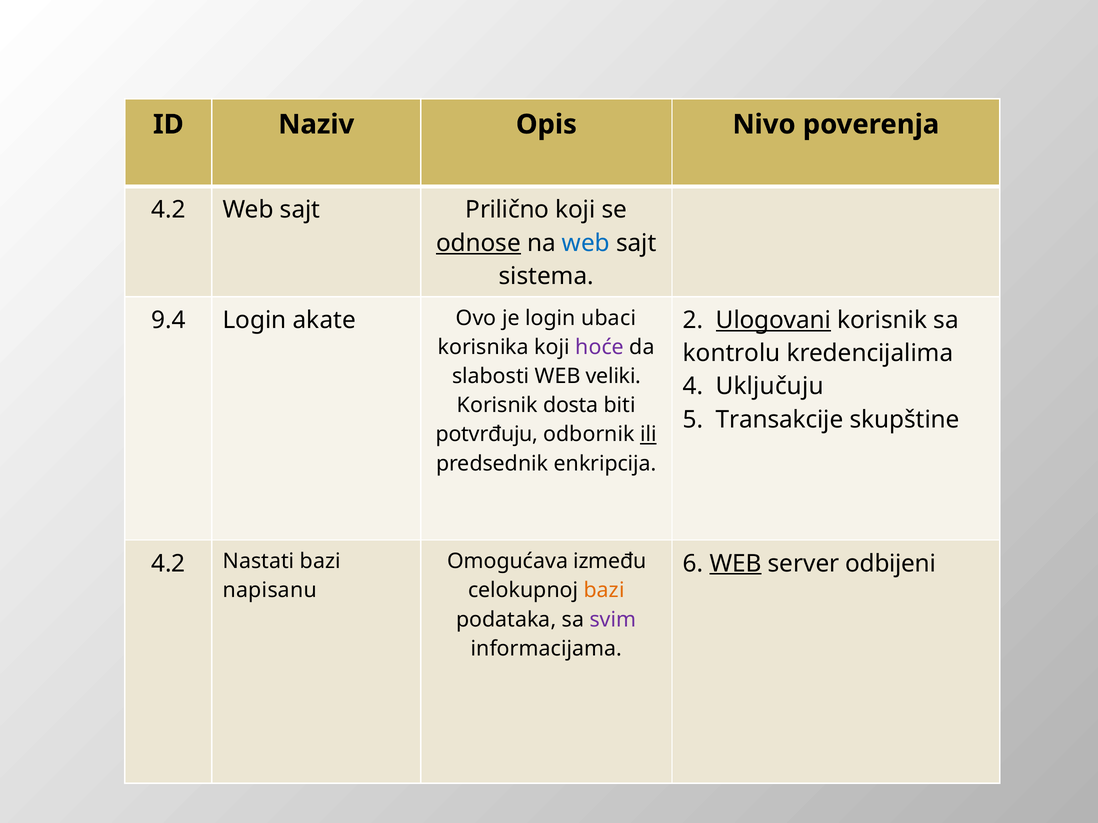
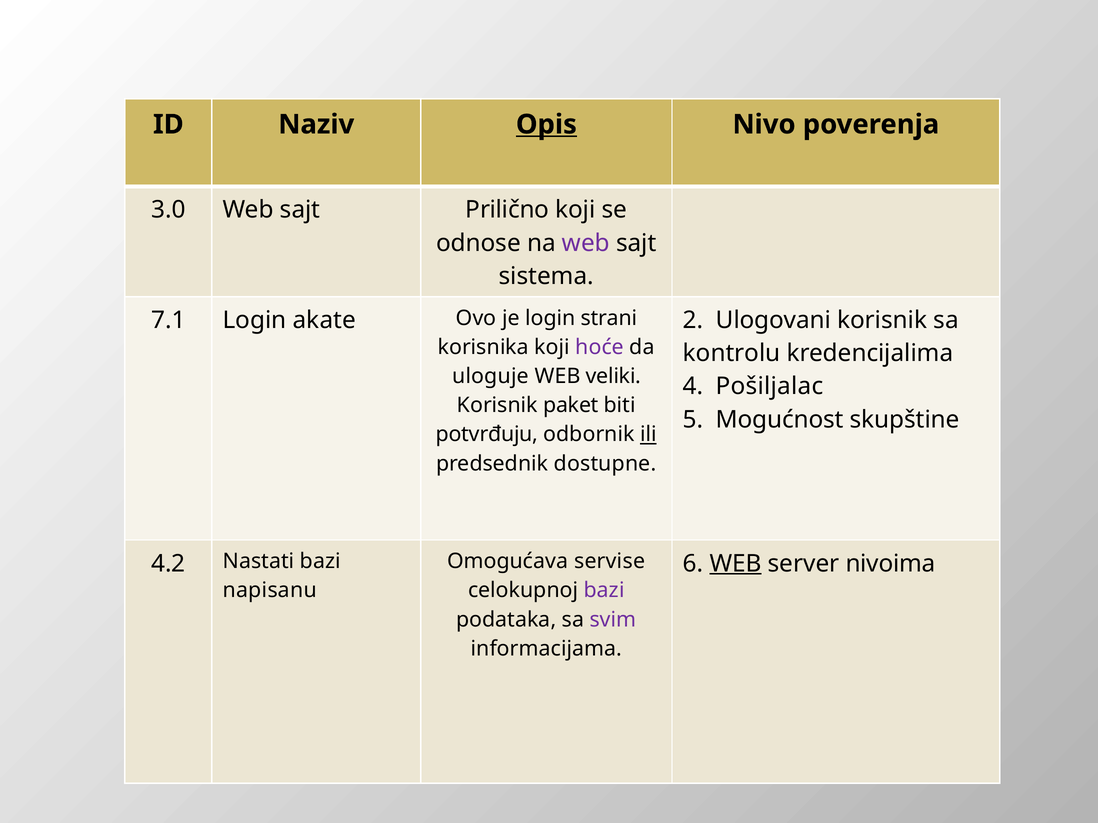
Opis underline: none -> present (546, 125)
4.2: 4.2 -> 3.0 (168, 210)
odnose underline: present -> none (478, 243)
web colour: blue -> purple (586, 243)
9.4: 9.4 -> 7.1 (168, 320)
ubaci: ubaci -> strani (609, 318)
Ulogovani underline: present -> none (773, 320)
slabosti: slabosti -> uloguje (491, 377)
Uključuju: Uključuju -> Pošiljalac (770, 387)
dosta: dosta -> paket (571, 406)
Transakcije: Transakcije -> Mogućnost (780, 420)
enkripcija: enkripcija -> dostupne (605, 464)
između: između -> servise (610, 562)
odbijeni: odbijeni -> nivoima (891, 564)
bazi colour: orange -> purple (604, 591)
